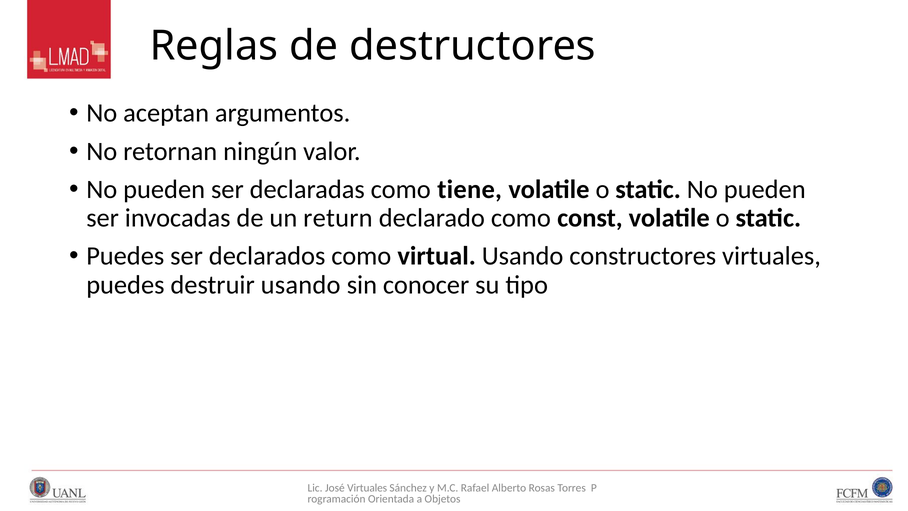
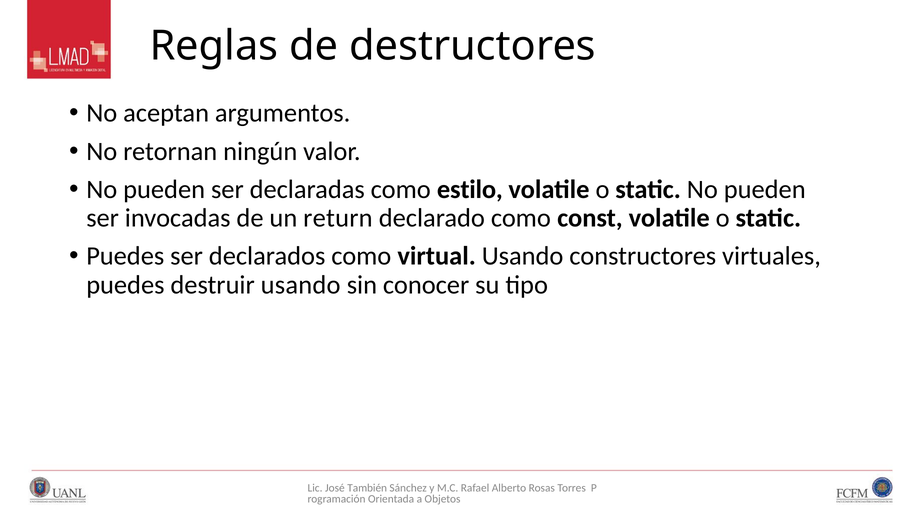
tiene: tiene -> estilo (470, 189)
José Virtuales: Virtuales -> También (367, 488)
